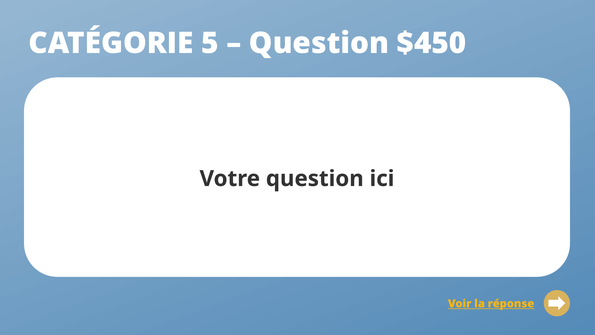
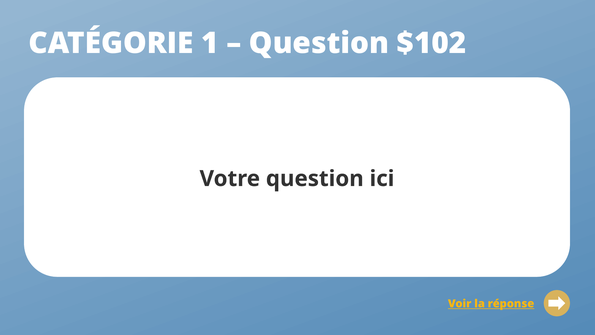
5: 5 -> 1 (210, 43)
$450: $450 -> $102 (431, 43)
